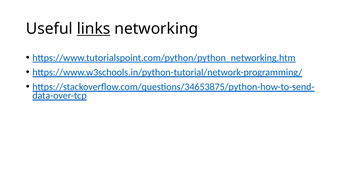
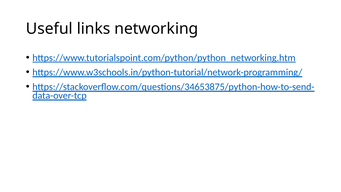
links underline: present -> none (94, 29)
